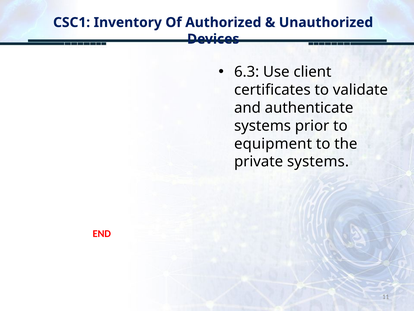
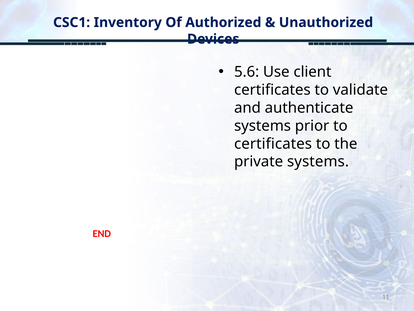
6.3: 6.3 -> 5.6 (247, 72)
equipment: equipment -> certificates (273, 144)
